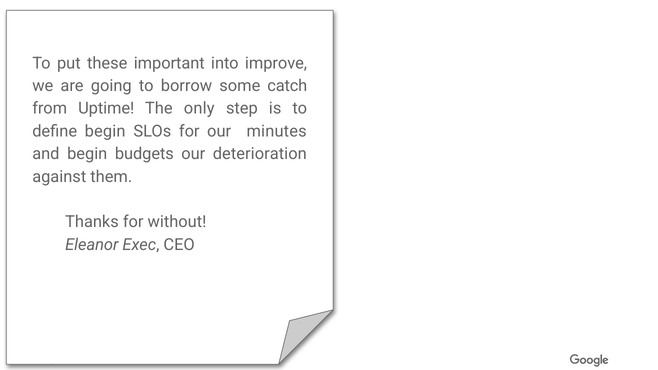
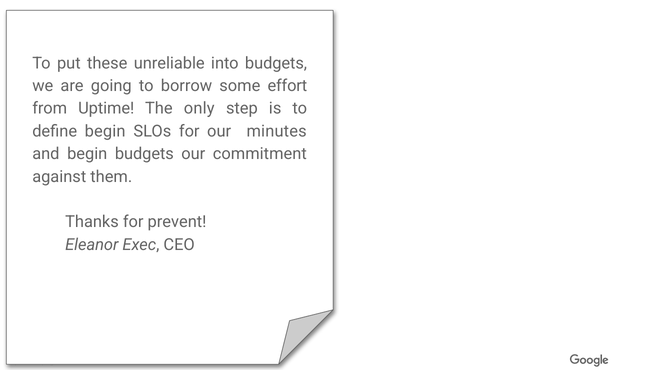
important: important -> unreliable (169, 63)
into improve: improve -> budgets (276, 63)
catch: catch -> effort (287, 86)
deterioration: deterioration -> commitment (260, 154)
without: without -> prevent (177, 222)
